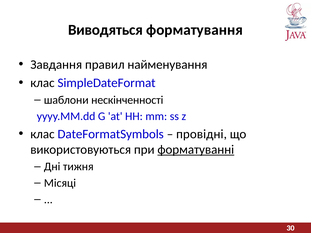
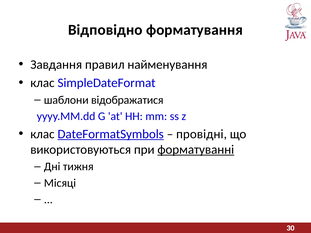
Виводяться: Виводяться -> Відповідно (105, 30)
нескінченності: нескінченності -> відображатися (127, 100)
DateFormatSymbols underline: none -> present (111, 134)
